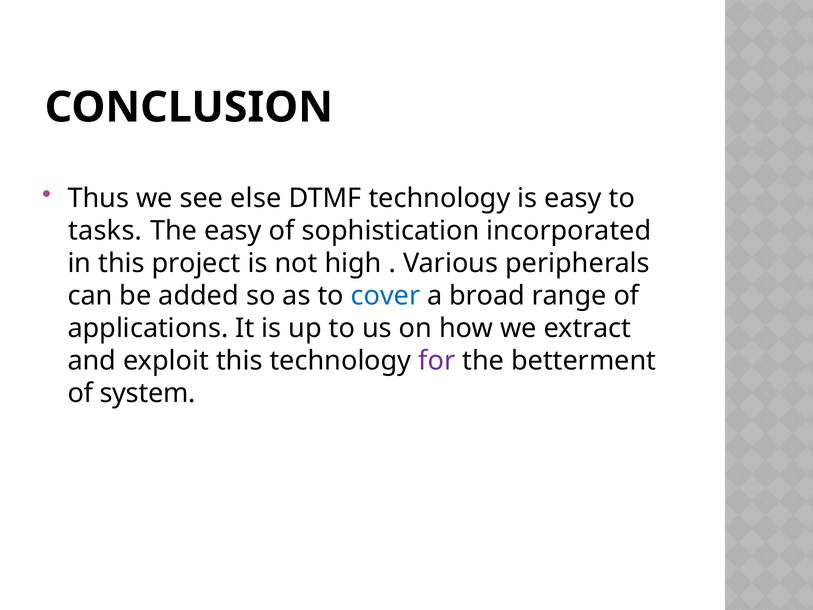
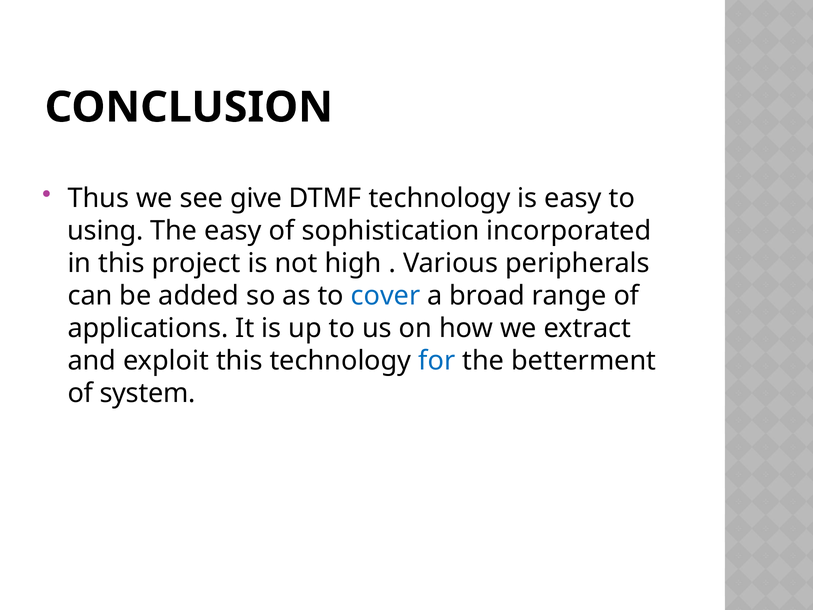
else: else -> give (256, 198)
tasks: tasks -> using (105, 231)
for colour: purple -> blue (437, 361)
